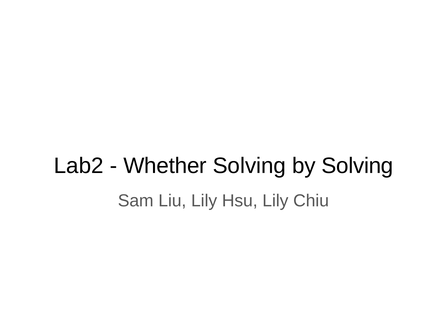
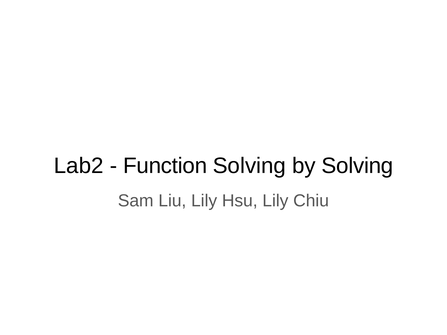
Whether: Whether -> Function (165, 166)
